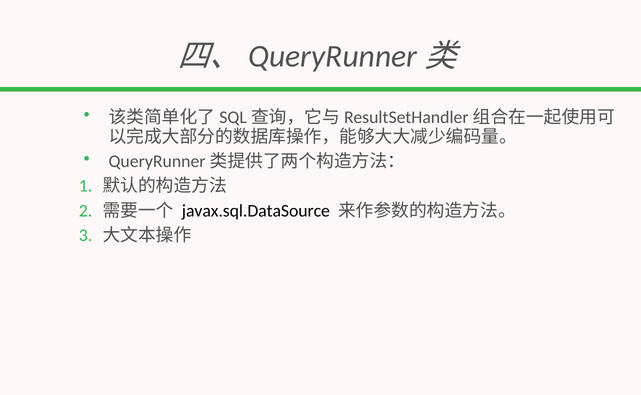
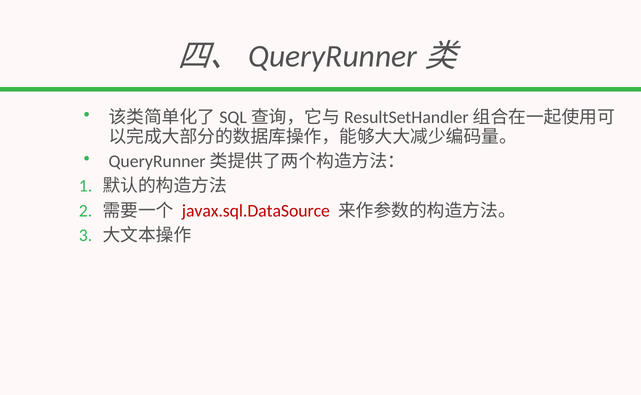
javax.sql.DataSource colour: black -> red (256, 210)
